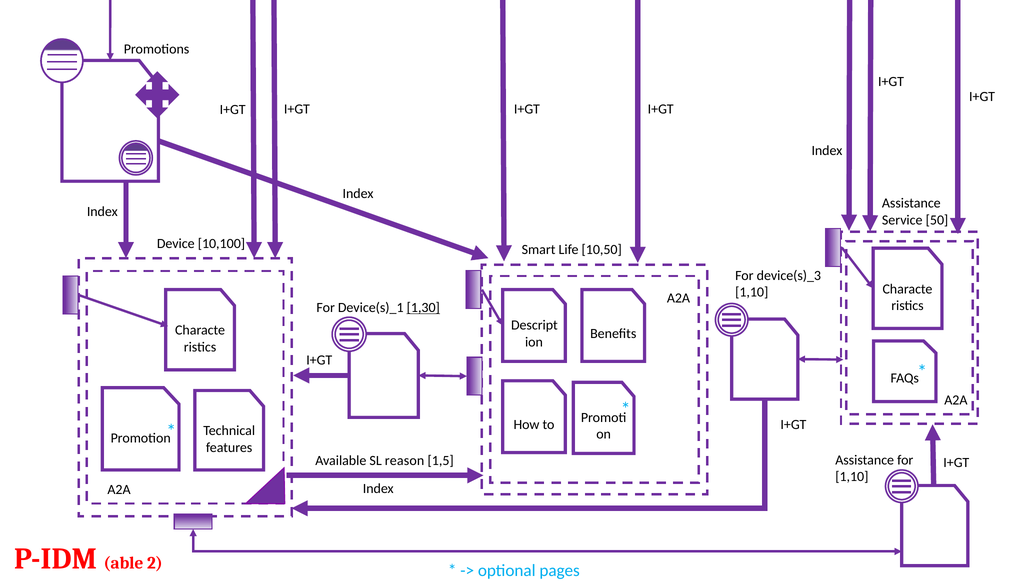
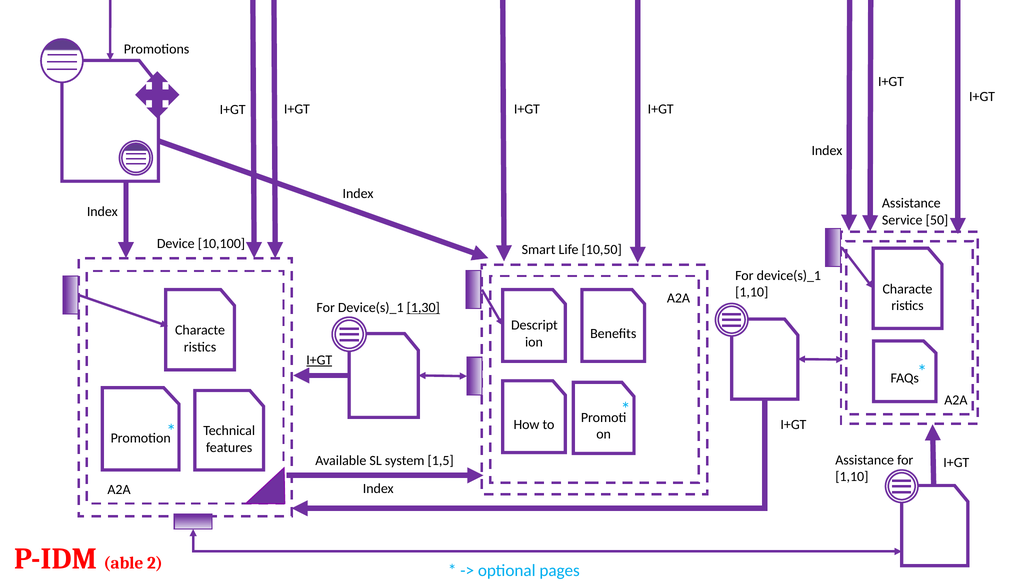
device(s)_3: device(s)_3 -> device(s)_1 (789, 275)
I+GT underline: none -> present (319, 360)
reason: reason -> system (405, 460)
